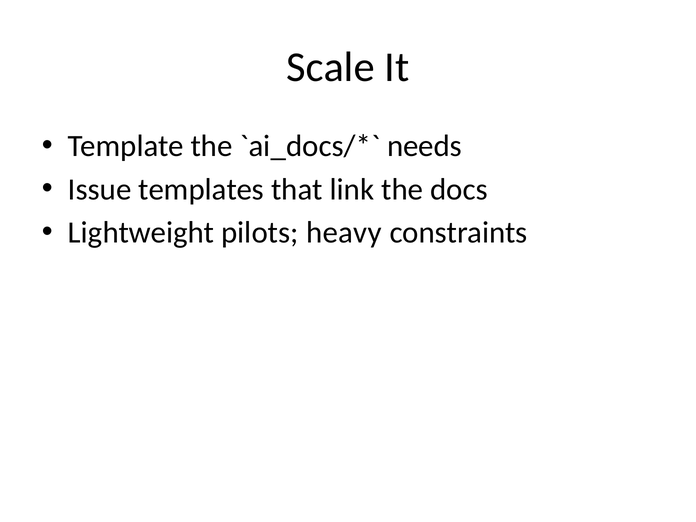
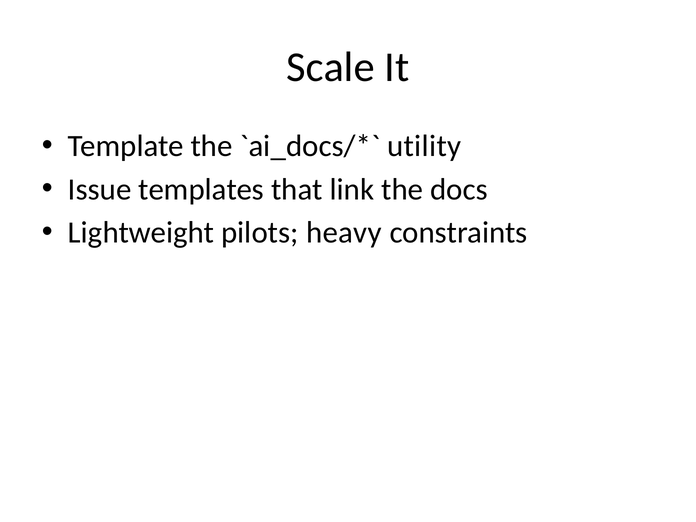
needs: needs -> utility (424, 146)
